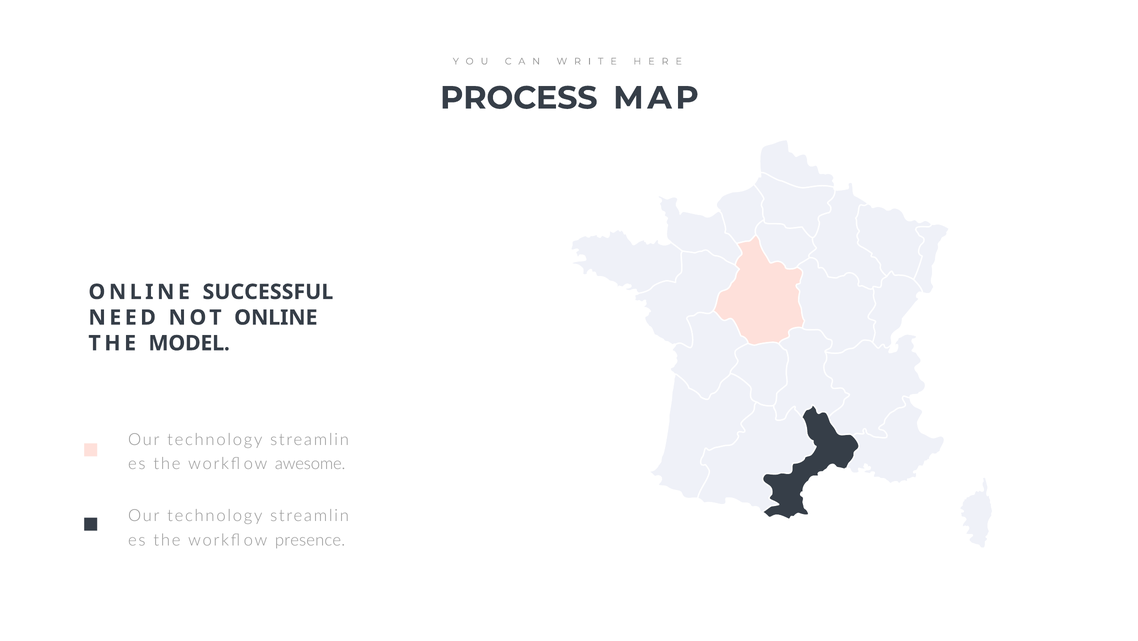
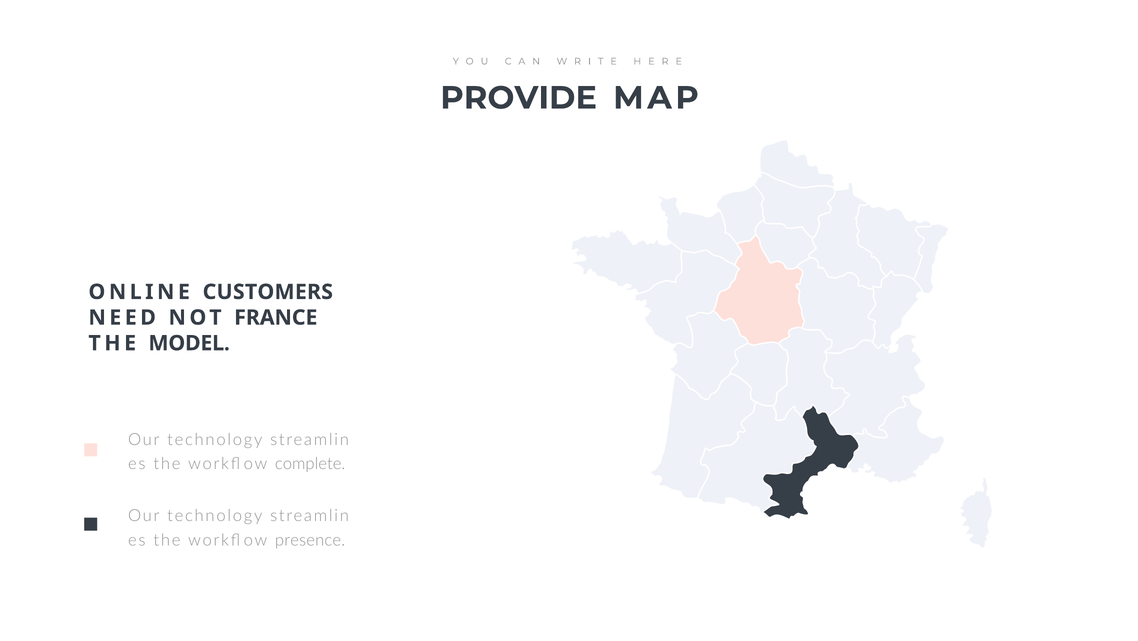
PROCESS: PROCESS -> PROVIDE (519, 98)
SUCCESSFUL: SUCCESSFUL -> CUSTOMERS (268, 292)
NOT ONLINE: ONLINE -> FRANCE (276, 317)
awesome: awesome -> complete (310, 463)
